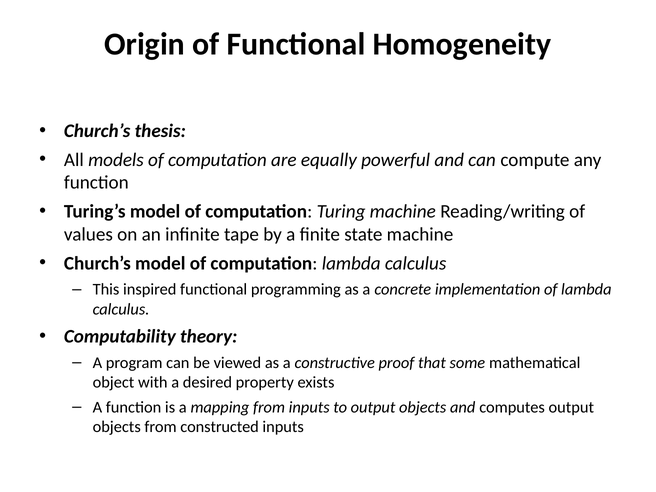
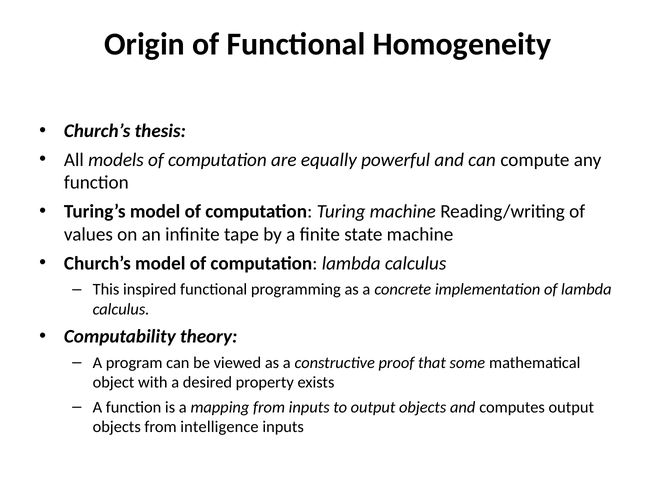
constructed: constructed -> intelligence (219, 427)
